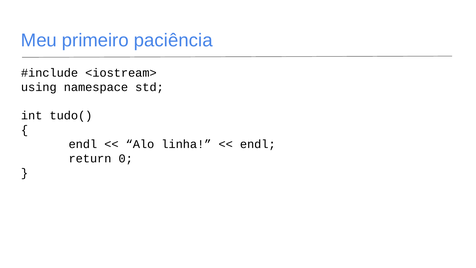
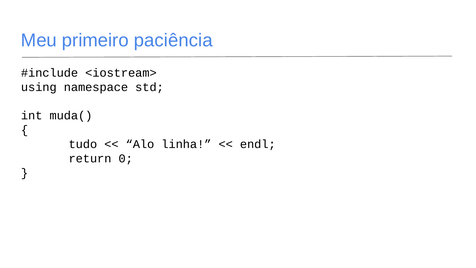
tudo(: tudo( -> muda( (71, 116)
endl: endl -> tudo (83, 144)
